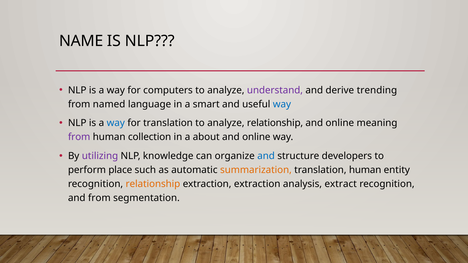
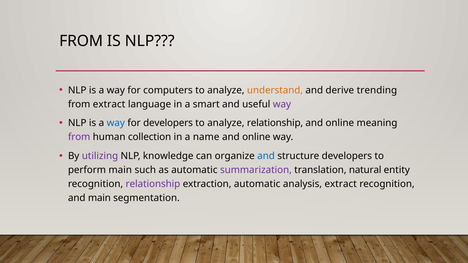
NAME: NAME -> FROM (81, 41)
understand colour: purple -> orange (275, 90)
from named: named -> extract (109, 104)
way colour: blue -> purple (282, 104)
for translation: translation -> developers (168, 123)
about: about -> name (206, 137)
perform place: place -> main (120, 170)
summarization colour: orange -> purple (256, 170)
translation human: human -> natural (365, 170)
relationship colour: orange -> purple (153, 184)
extraction extraction: extraction -> automatic (257, 184)
and from: from -> main (99, 198)
